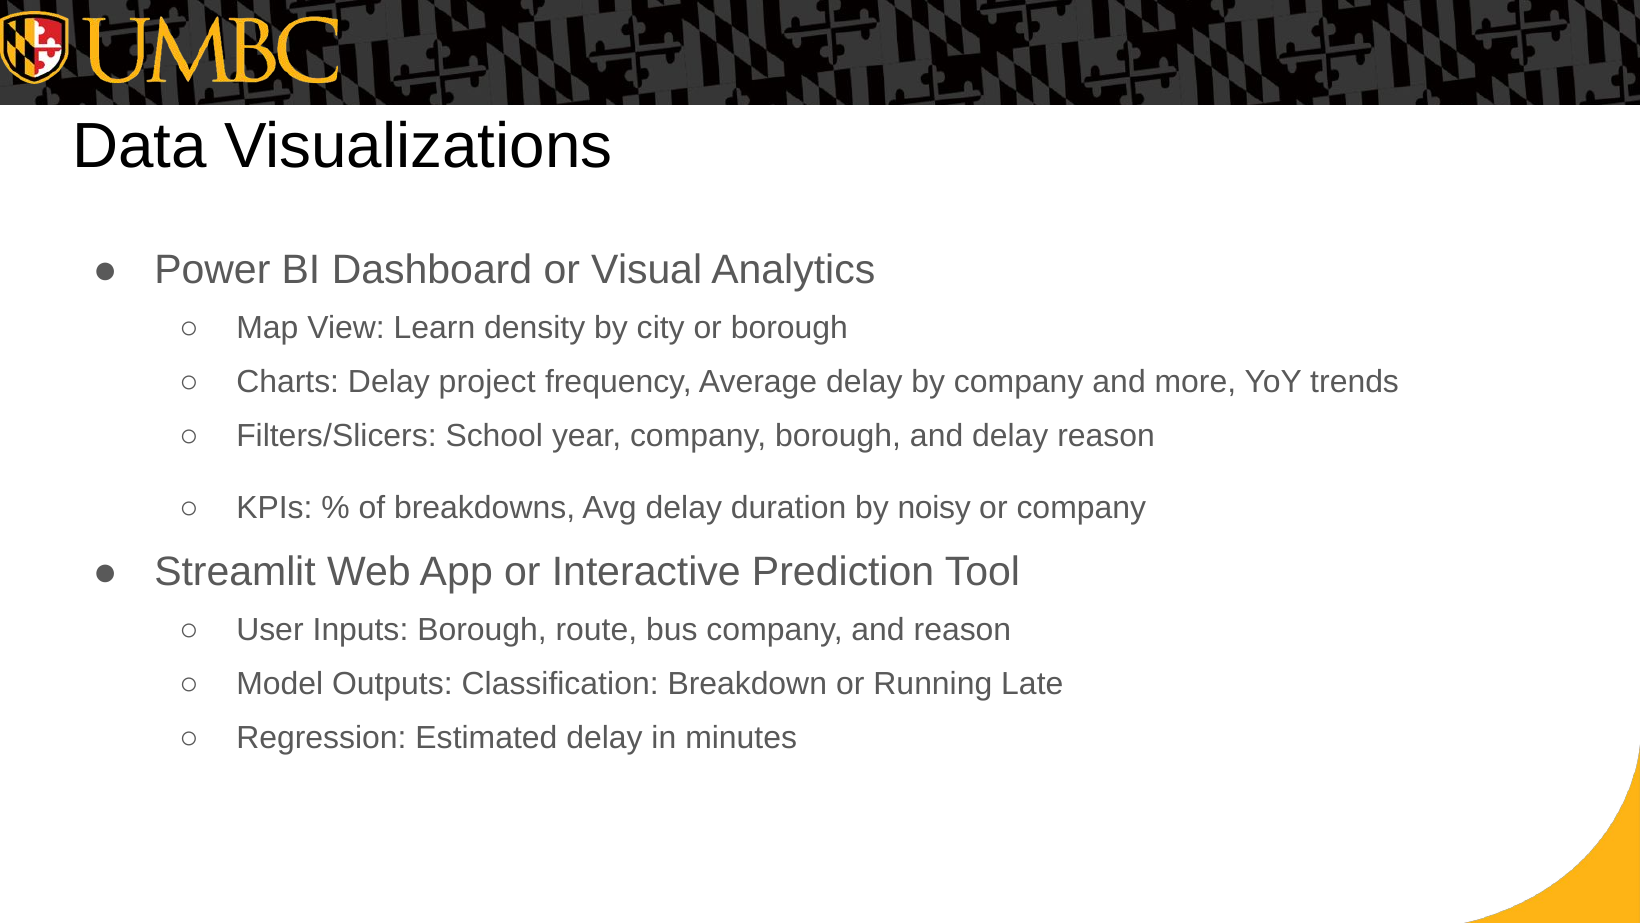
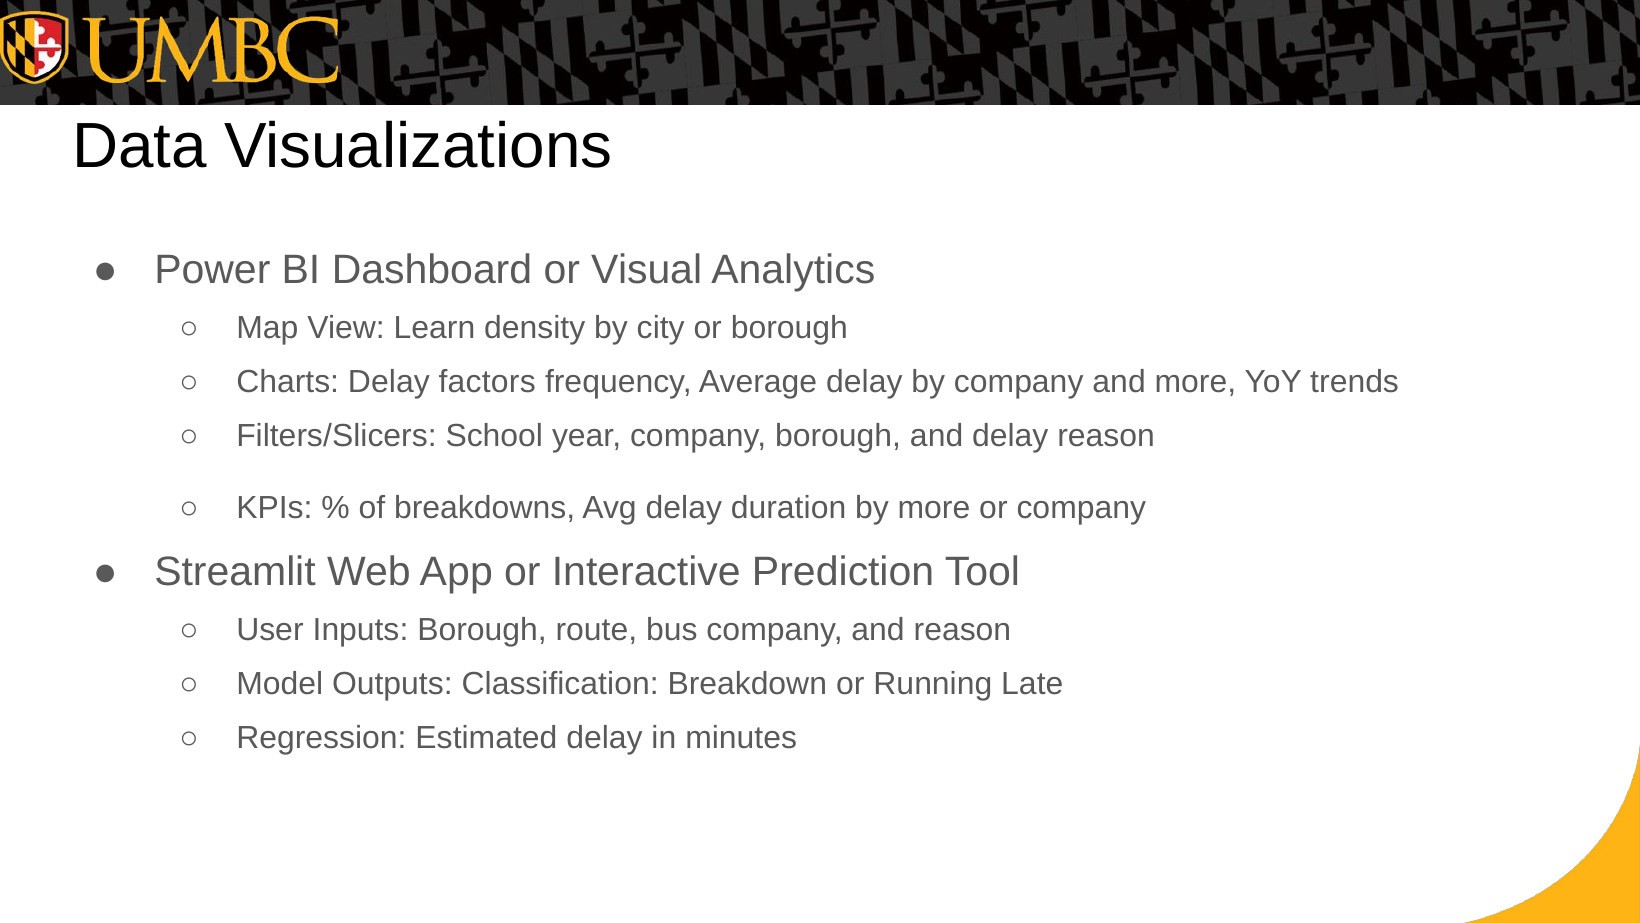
project: project -> factors (487, 382)
by noisy: noisy -> more (934, 507)
